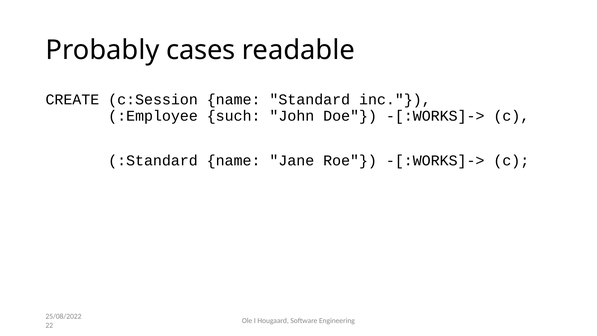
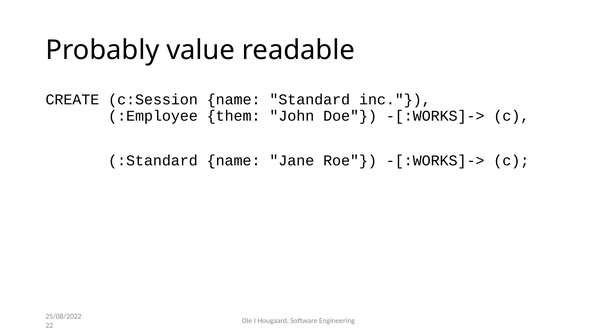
cases: cases -> value (201, 50)
such: such -> them (234, 116)
